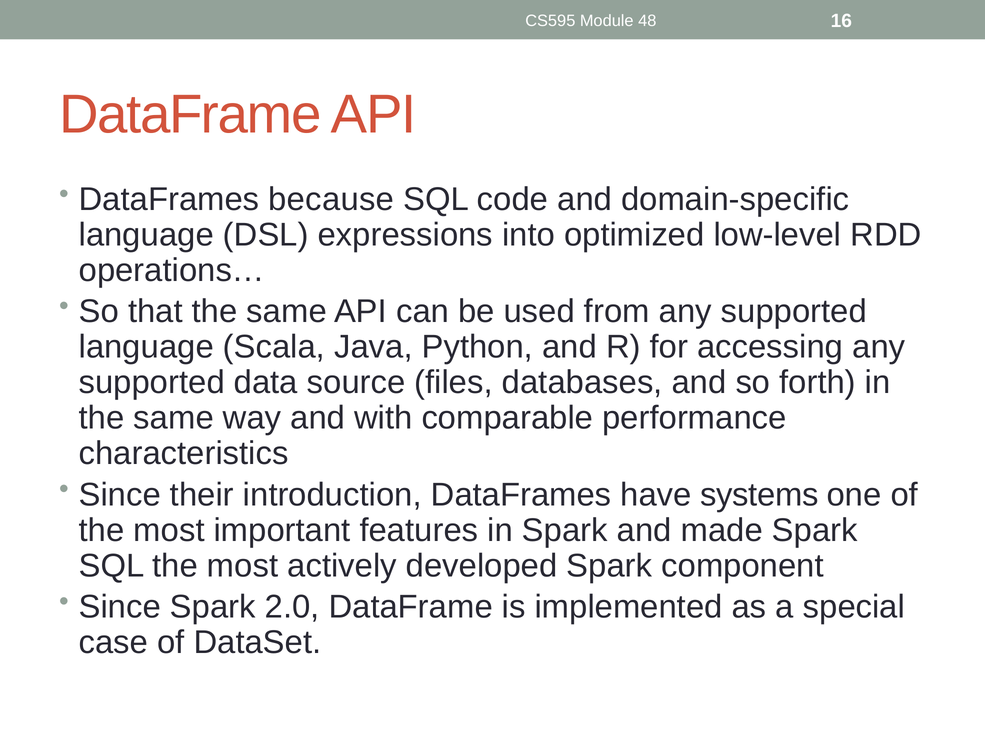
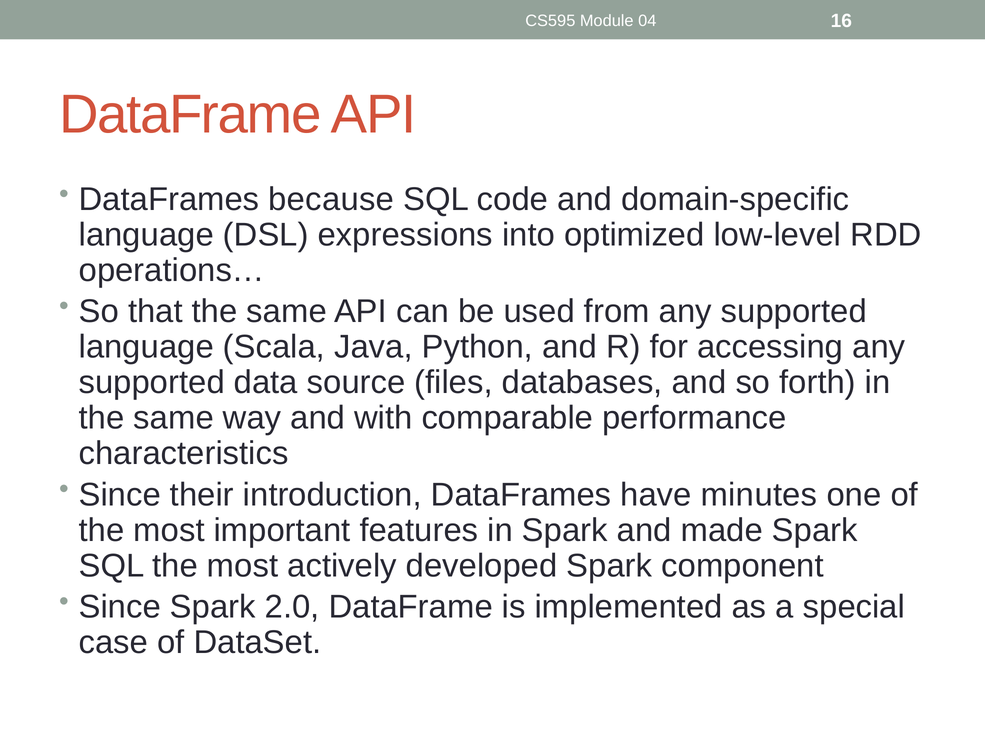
48: 48 -> 04 (647, 21)
systems: systems -> minutes (759, 495)
